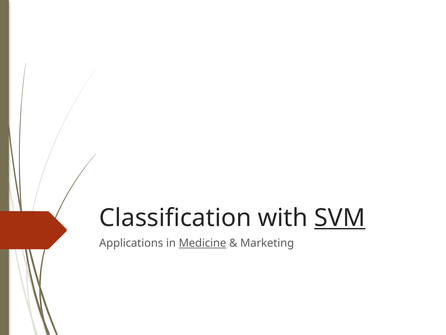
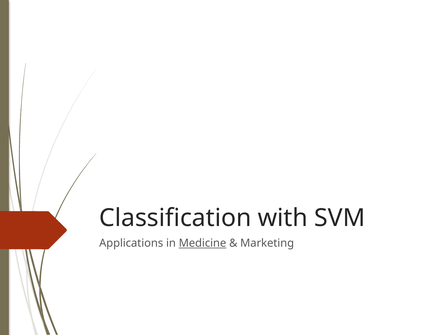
SVM underline: present -> none (340, 218)
